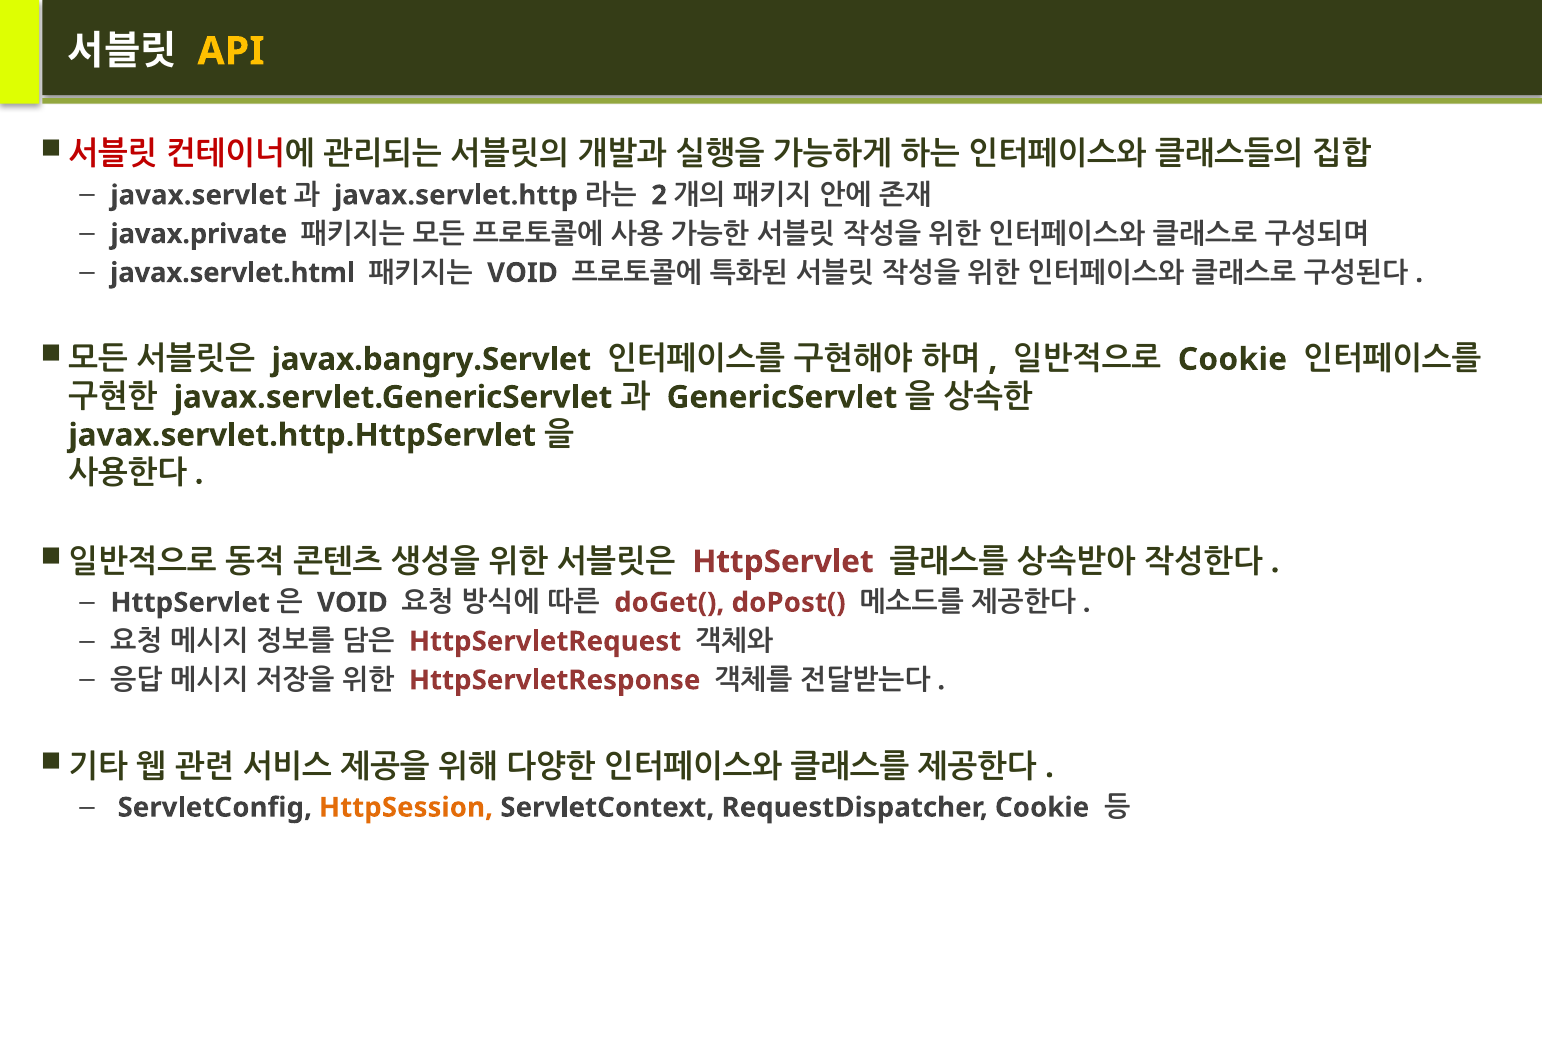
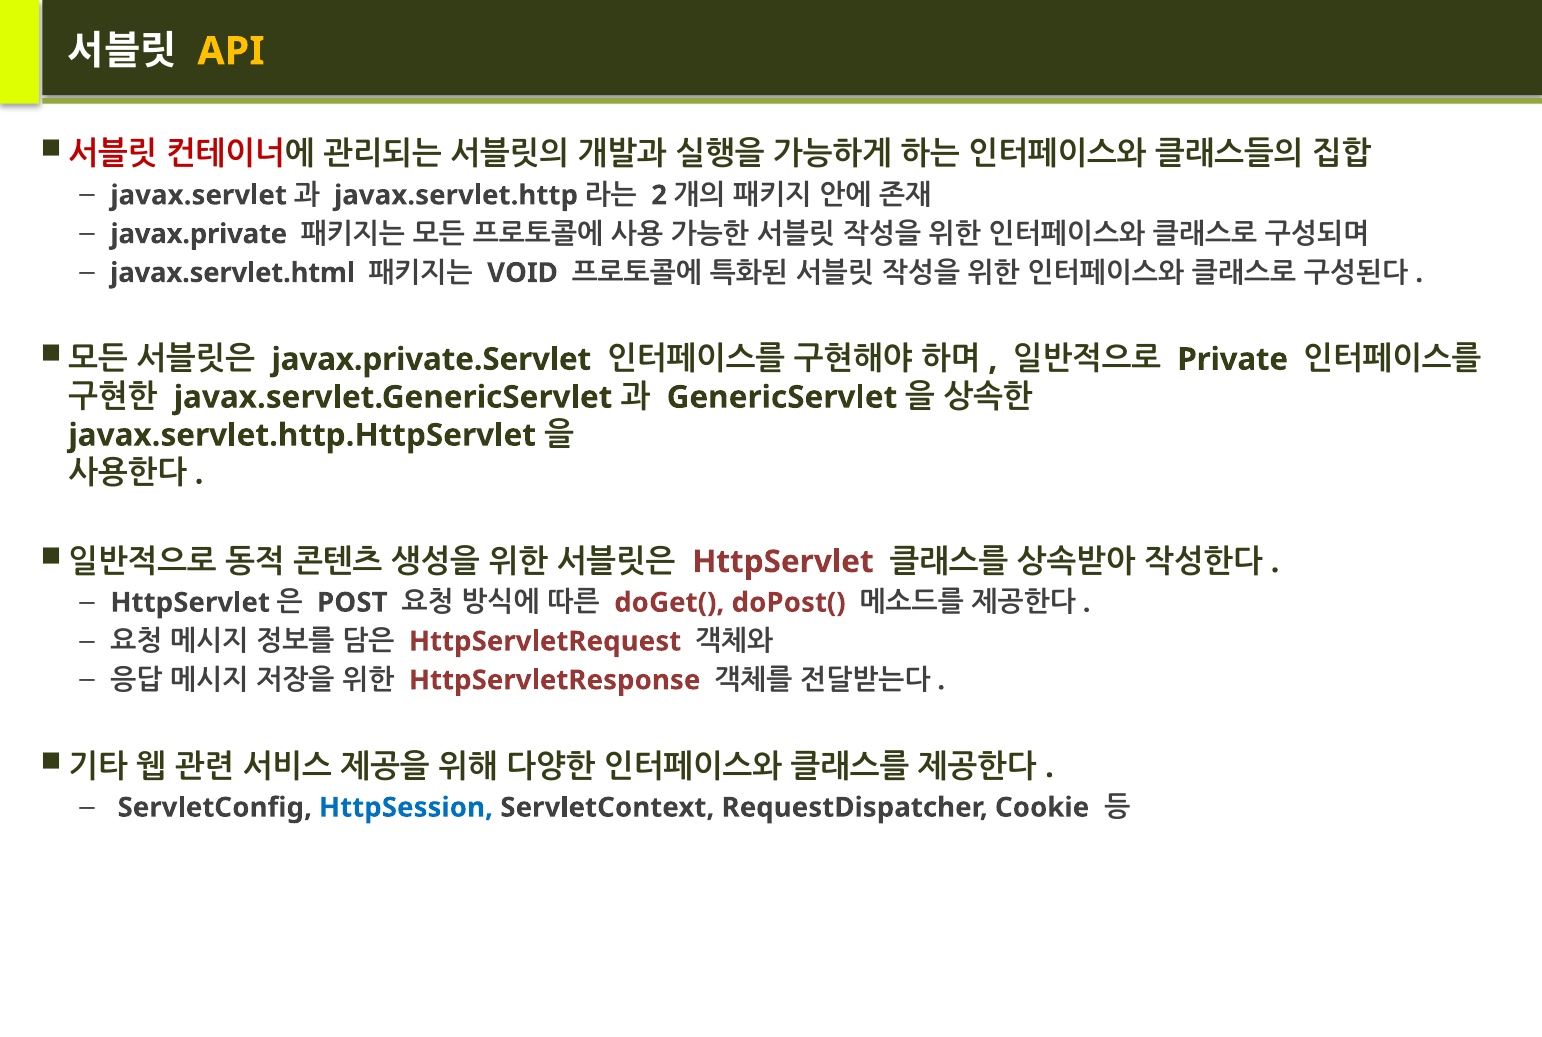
javax.bangry.Servlet: javax.bangry.Servlet -> javax.private.Servlet (431, 359)
Cookie: Cookie -> Private (1233, 359)
VOID: VOID -> POST (352, 603)
HttpSession colour: orange -> blue (406, 807)
